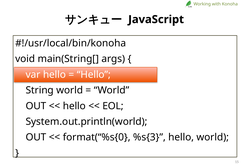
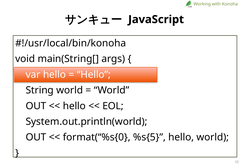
%s{3: %s{3 -> %s{5 (149, 138)
